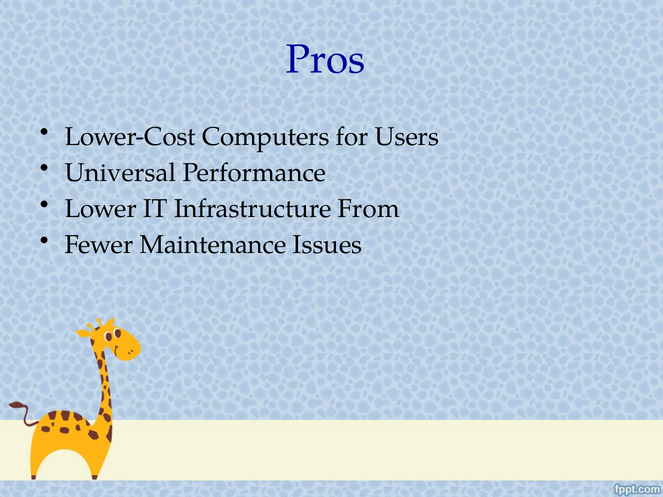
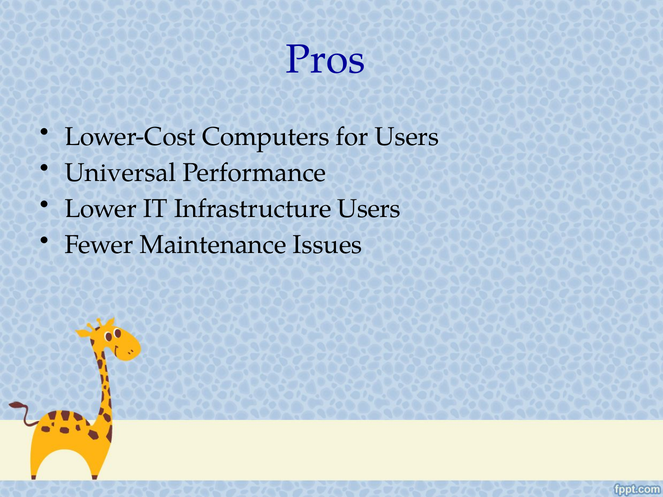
Infrastructure From: From -> Users (369, 209)
